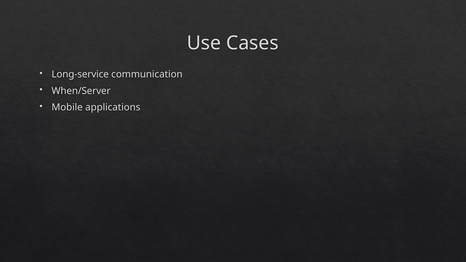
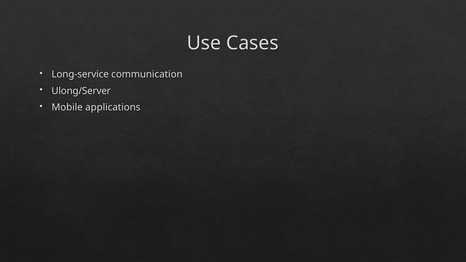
When/Server: When/Server -> Ulong/Server (81, 91)
